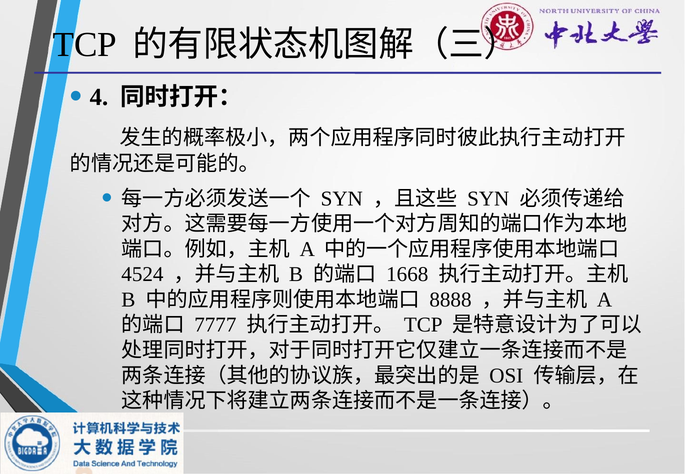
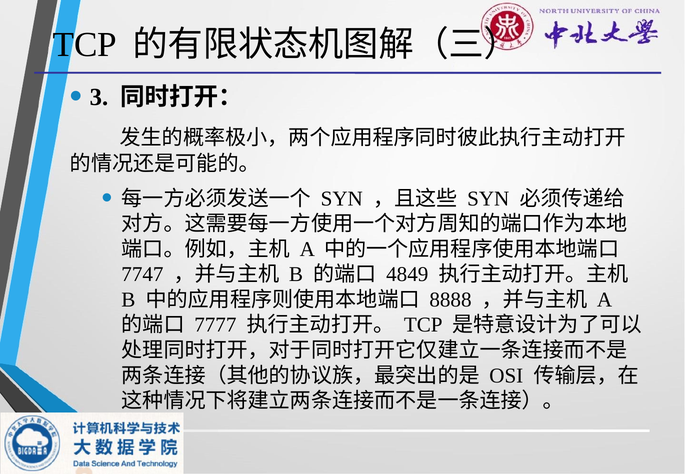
4: 4 -> 3 (99, 97)
4524: 4524 -> 7747 (142, 275)
1668: 1668 -> 4849 (407, 275)
